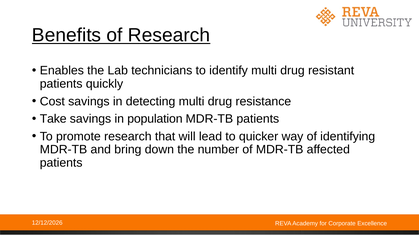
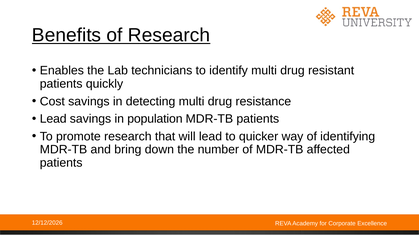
Take: Take -> Lead (53, 119)
